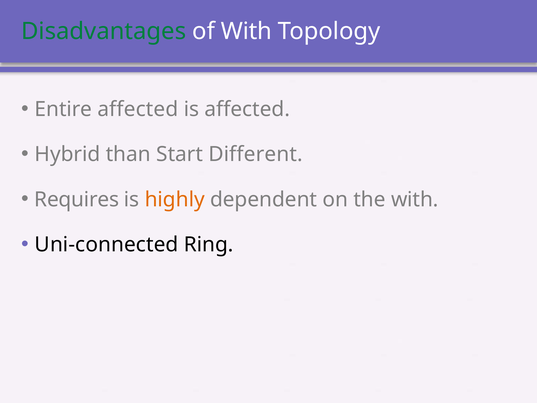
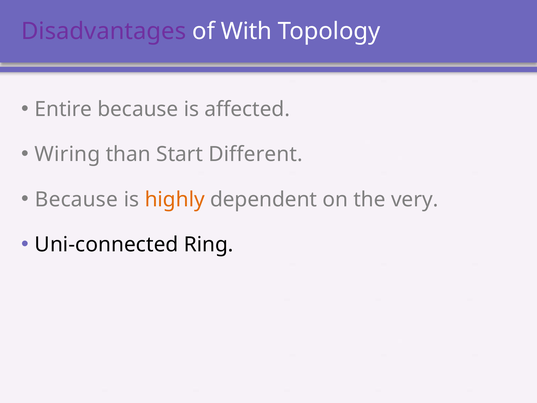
Disadvantages colour: green -> purple (104, 31)
Entire affected: affected -> because (138, 109)
Hybrid: Hybrid -> Wiring (67, 154)
Requires: Requires -> Because (76, 199)
the with: with -> very (415, 199)
